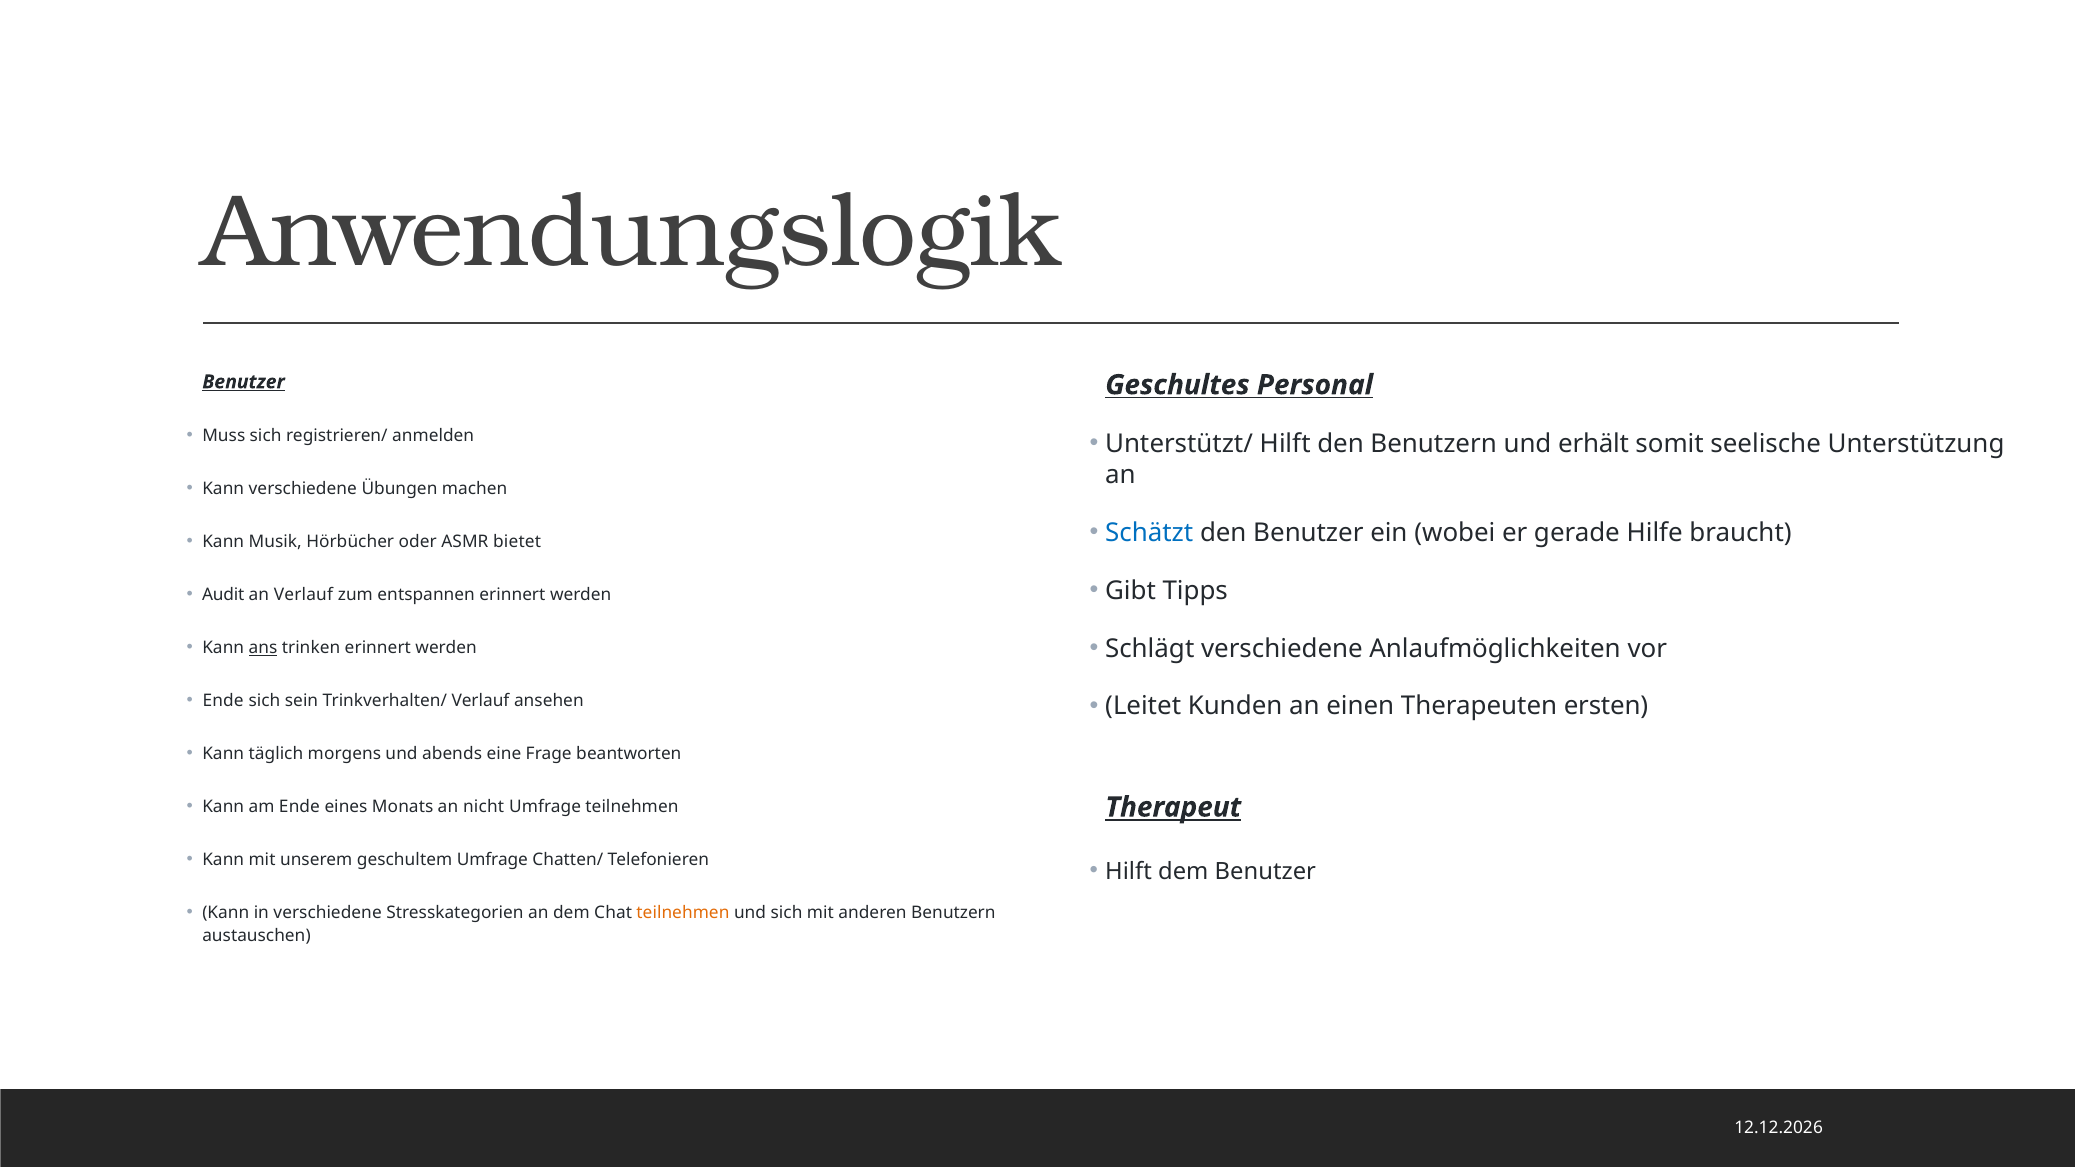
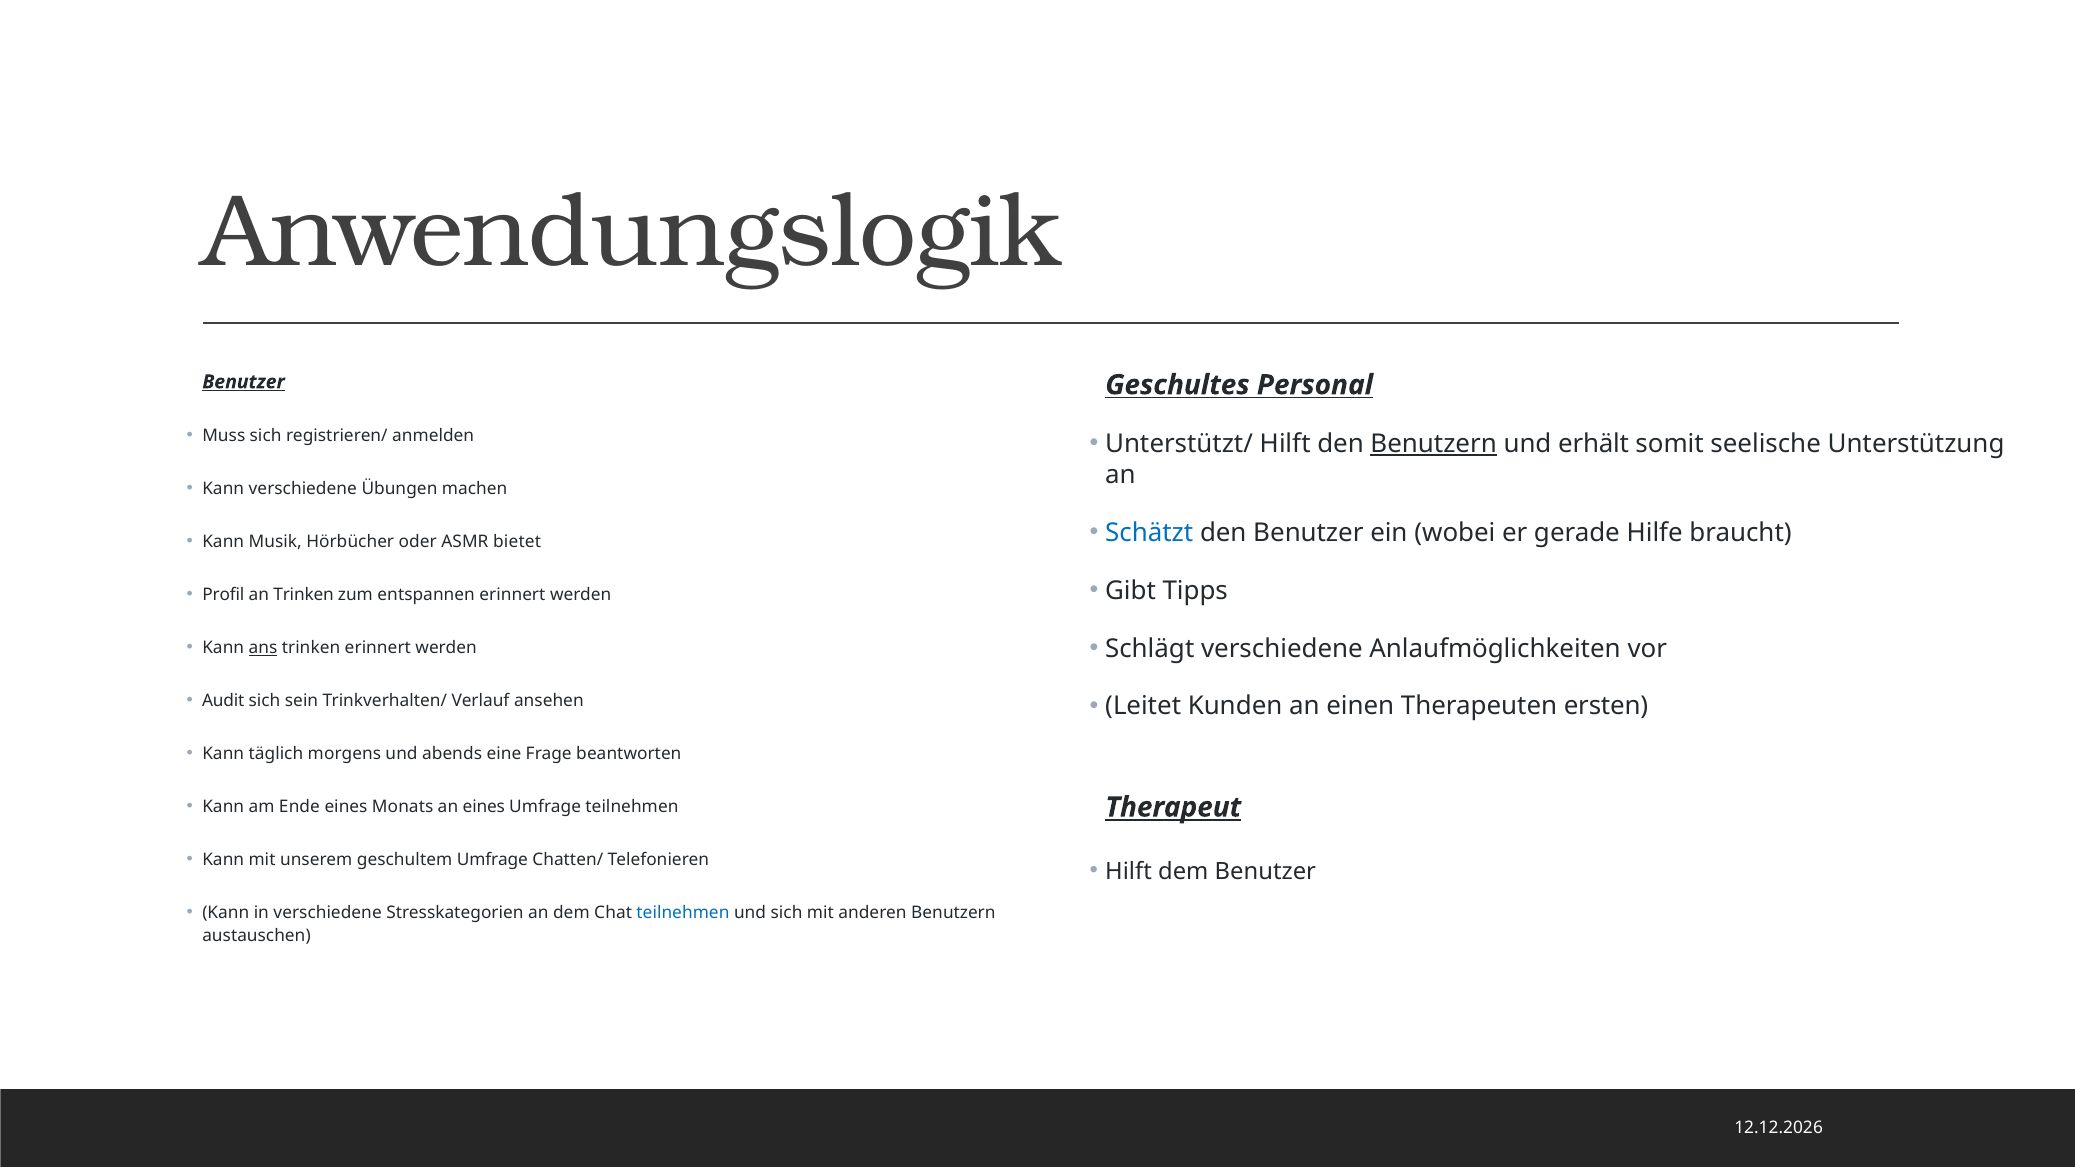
Benutzern underline: none -> present (1434, 444)
Audit: Audit -> Profil (223, 595)
an Verlauf: Verlauf -> Trinken (304, 595)
Ende: Ende -> Audit (223, 701)
an nicht: nicht -> eines (484, 807)
teilnehmen colour: orange -> blue (683, 913)
